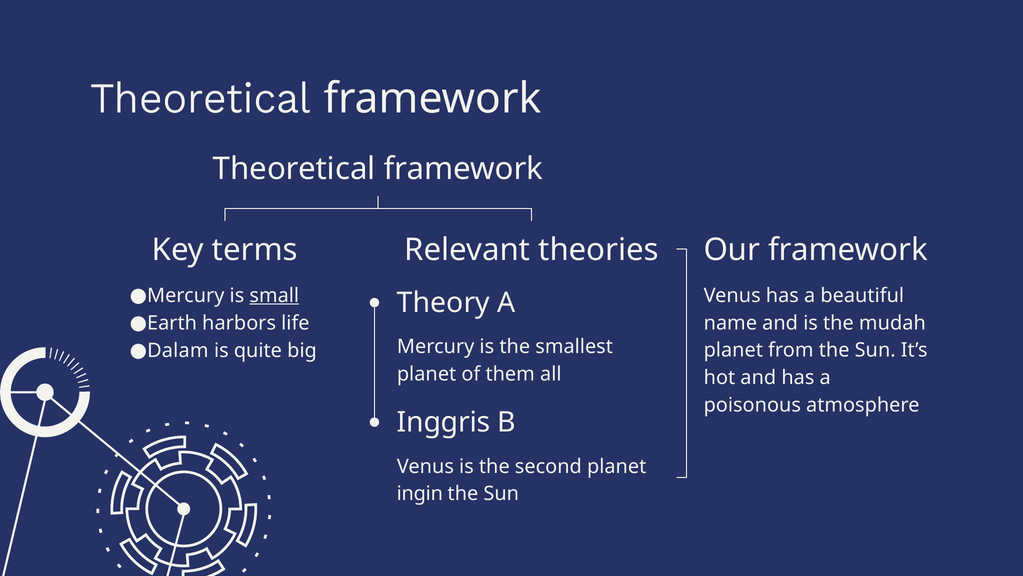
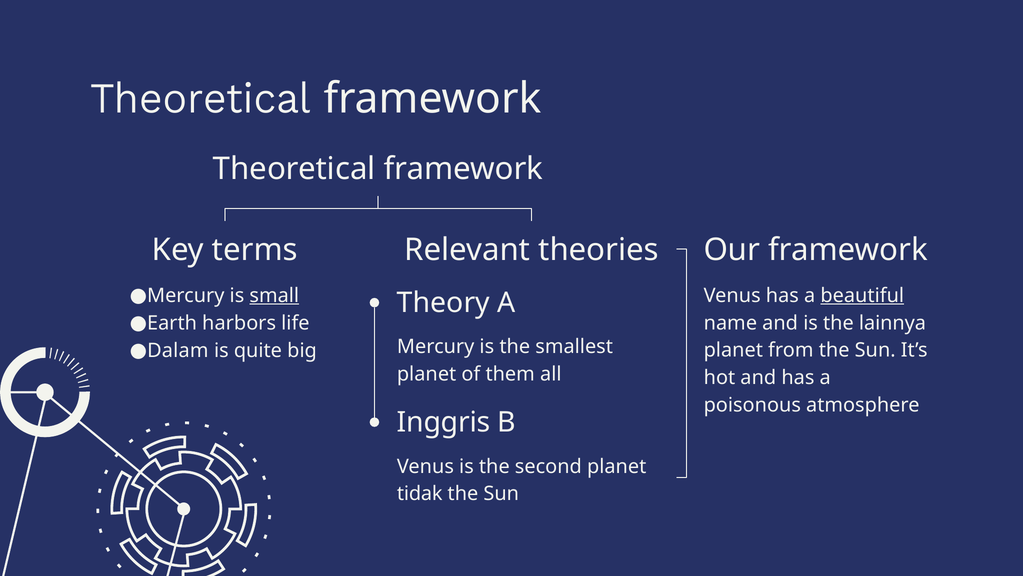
beautiful underline: none -> present (862, 295)
mudah: mudah -> lainnya (892, 323)
ingin: ingin -> tidak (420, 493)
